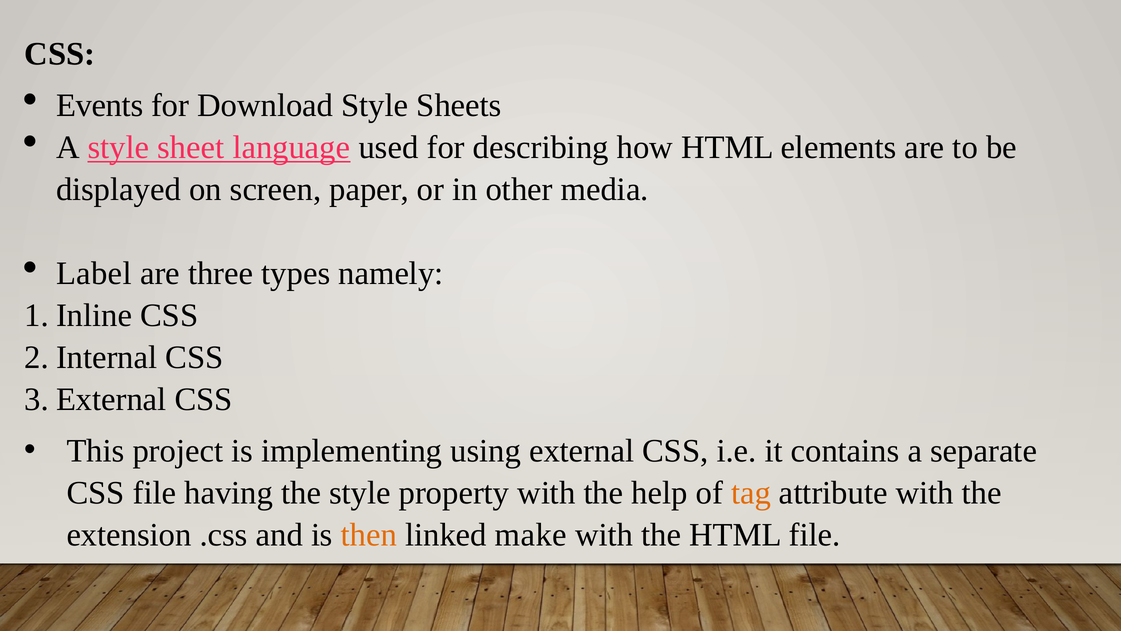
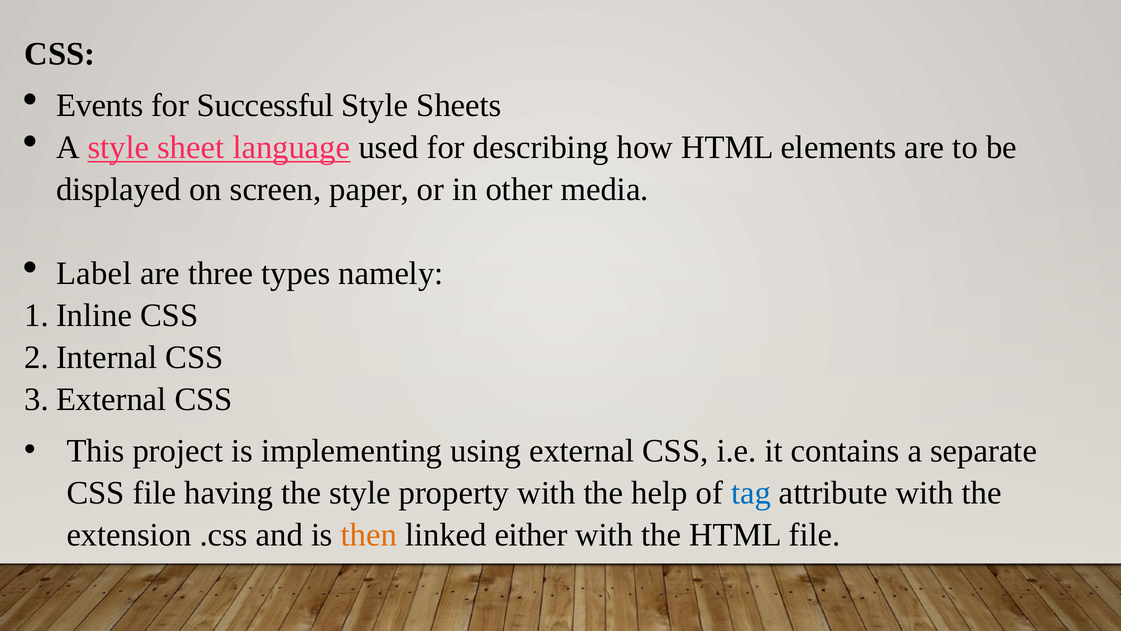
Download: Download -> Successful (265, 105)
tag colour: orange -> blue (751, 493)
make: make -> either (531, 535)
